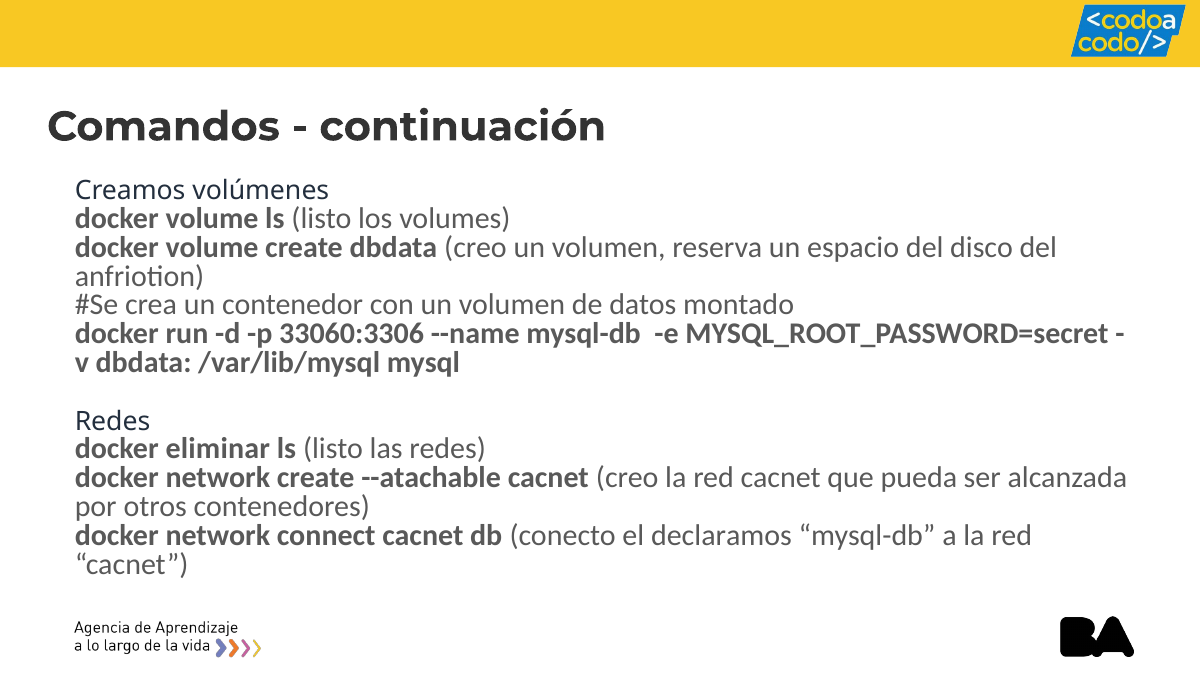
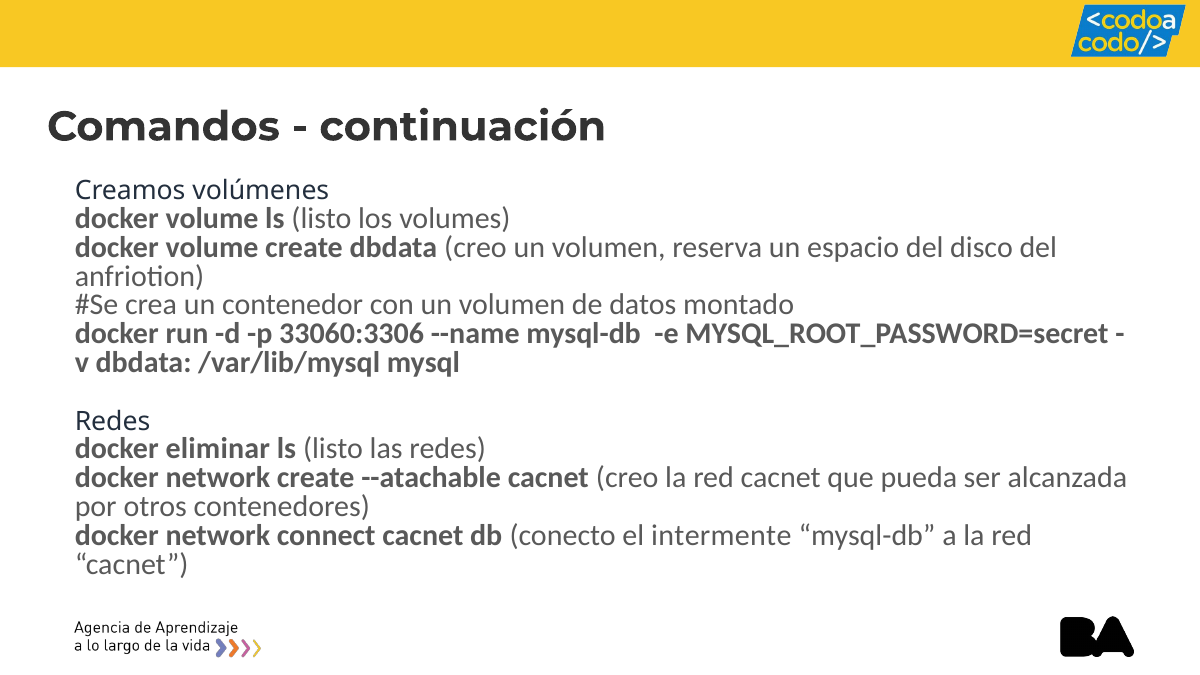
declaramos: declaramos -> intermente (721, 535)
